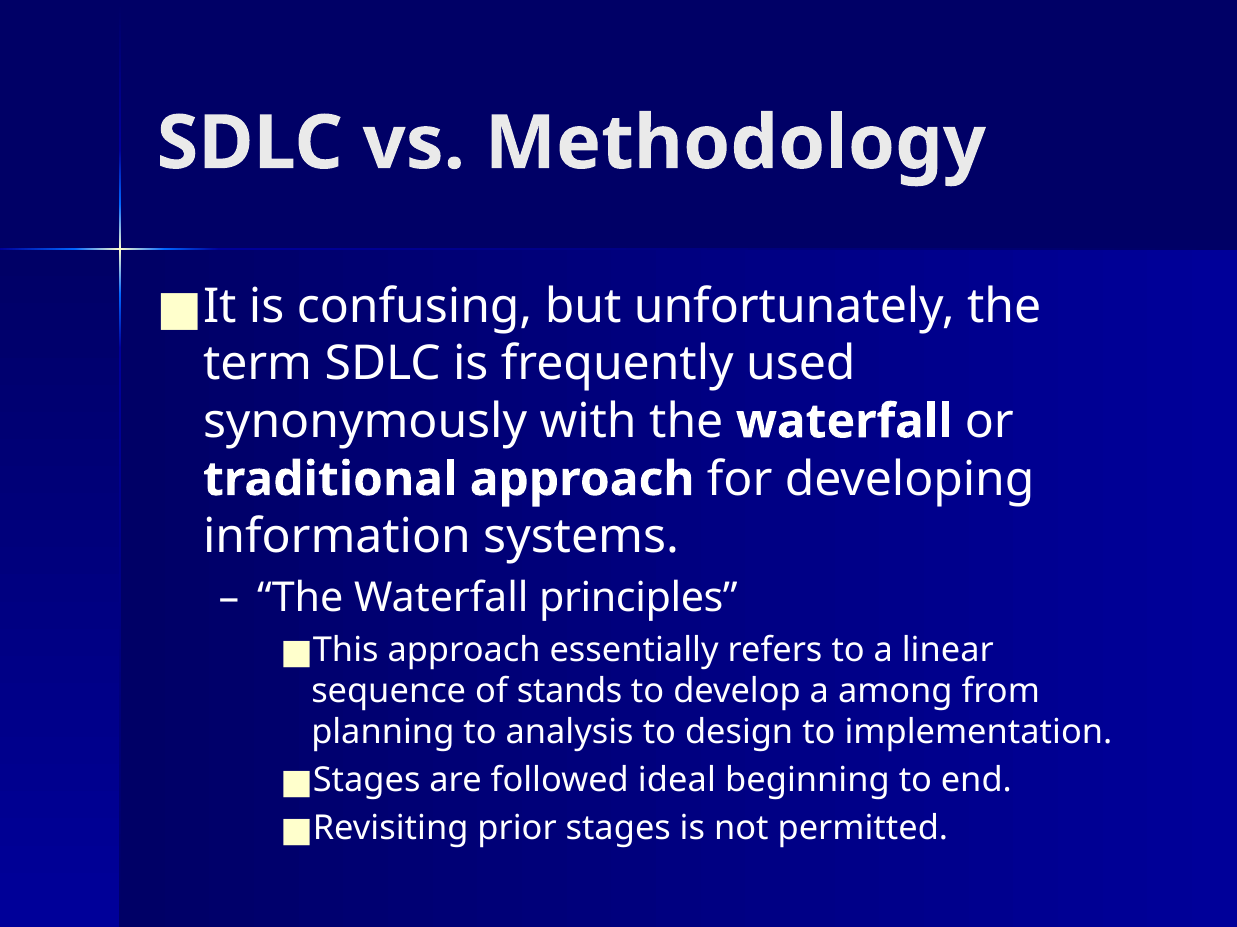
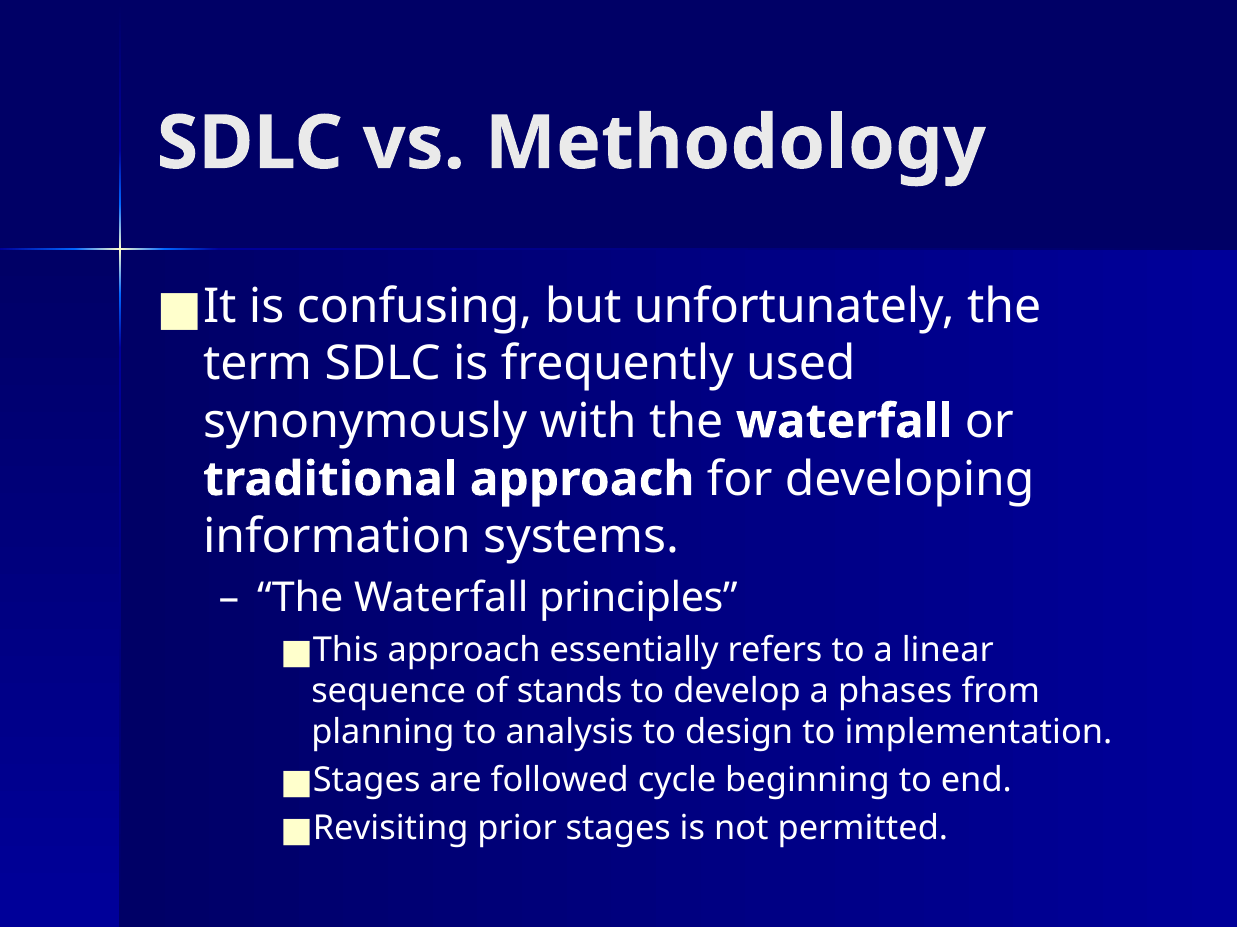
among: among -> phases (895, 692)
ideal: ideal -> cycle (677, 781)
